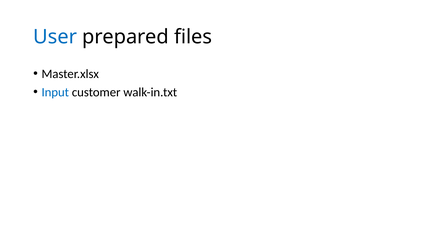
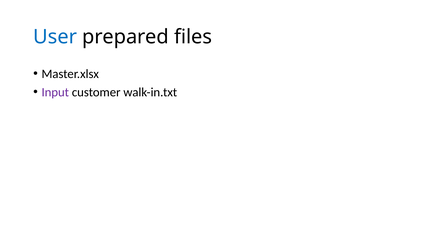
Input colour: blue -> purple (55, 92)
